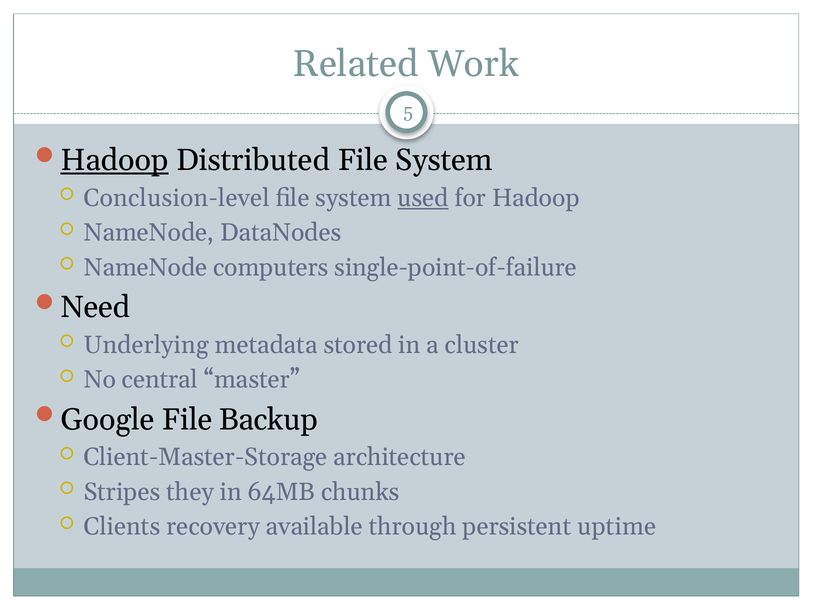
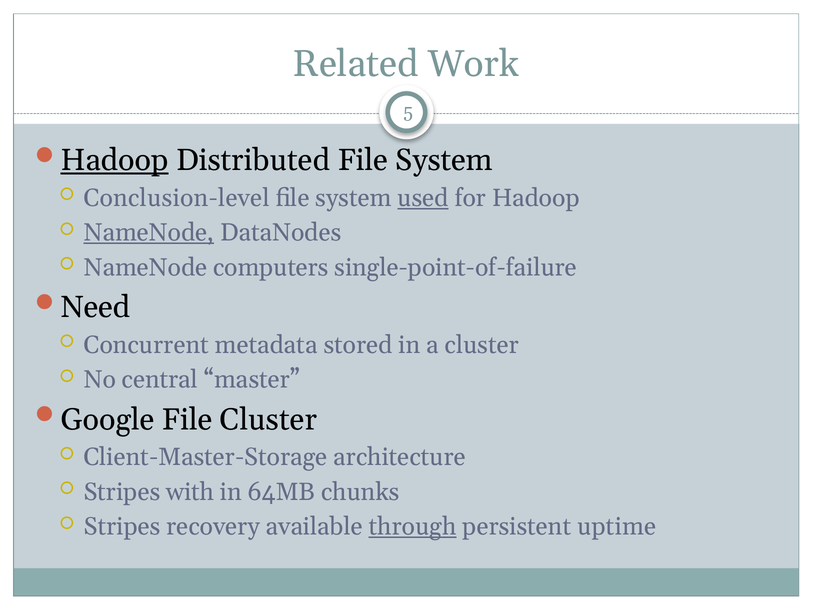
NameNode underline: none -> present (149, 233)
Underlying: Underlying -> Concurrent (146, 345)
File Backup: Backup -> Cluster (269, 419)
they: they -> with (190, 492)
Clients: Clients -> Stripes (122, 527)
through underline: none -> present (413, 527)
